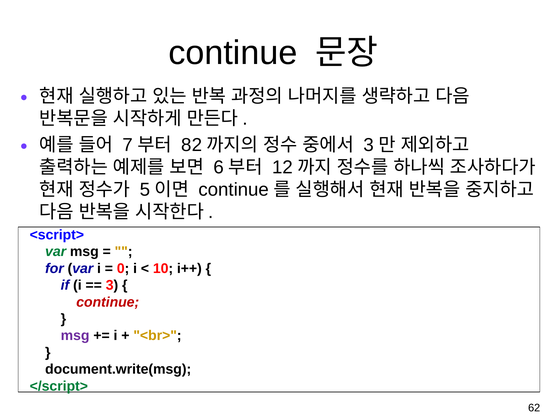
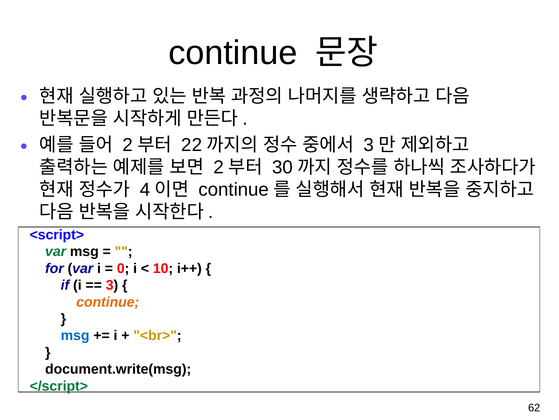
7: 7 -> 2 (128, 145)
82: 82 -> 22 (192, 145)
6: 6 -> 2 (219, 167)
12: 12 -> 30 (283, 167)
5: 5 -> 4 (145, 189)
continue colour: red -> orange (108, 302)
msg colour: purple -> blue (75, 335)
